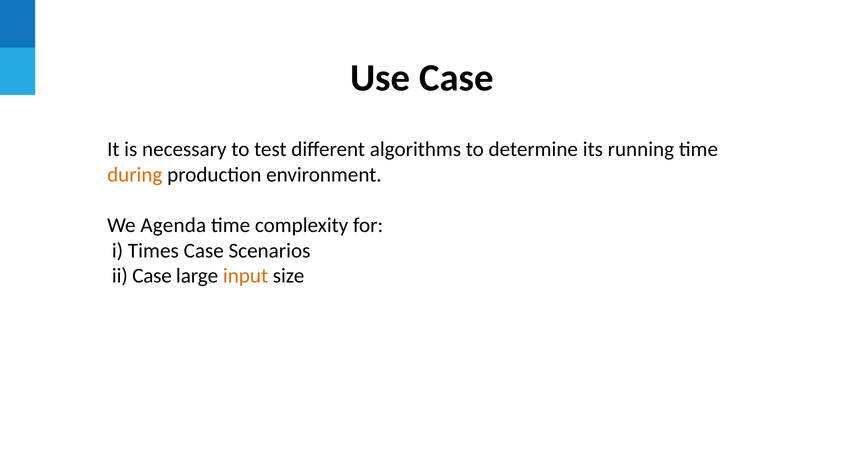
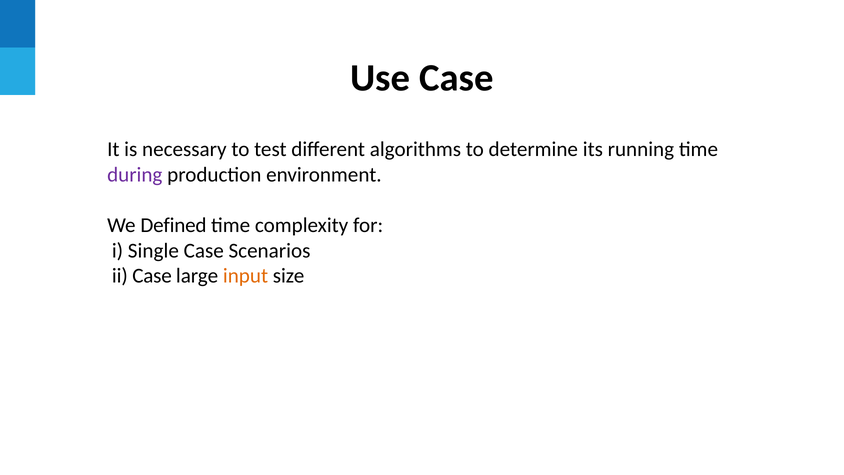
during colour: orange -> purple (135, 174)
Agenda: Agenda -> Defined (173, 225)
Times: Times -> Single (153, 250)
